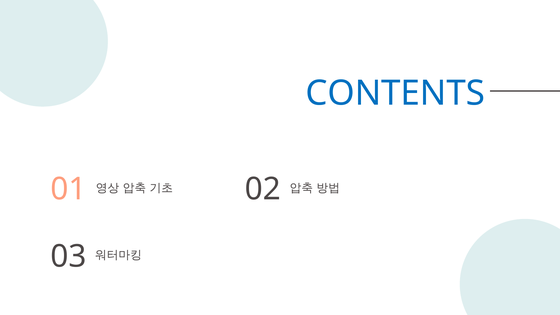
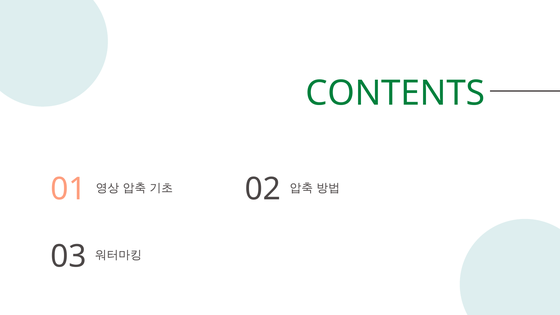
CONTENTS colour: blue -> green (395, 93)
